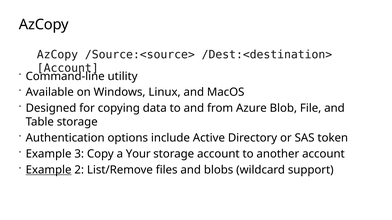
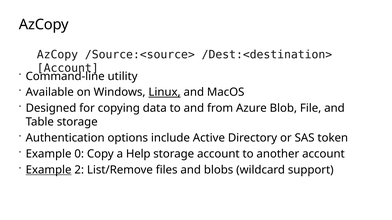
Linux underline: none -> present (165, 92)
3: 3 -> 0 (79, 154)
Your: Your -> Help (138, 154)
